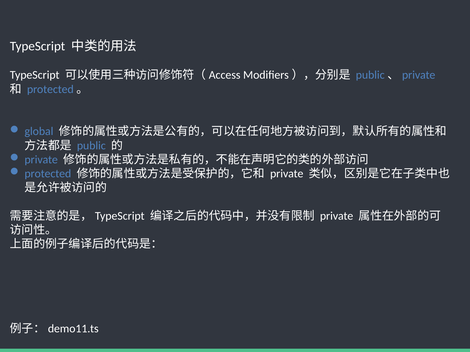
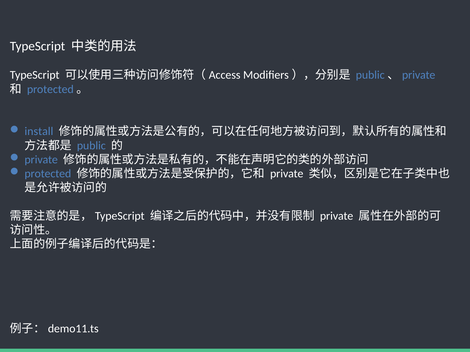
global: global -> install (39, 132)
